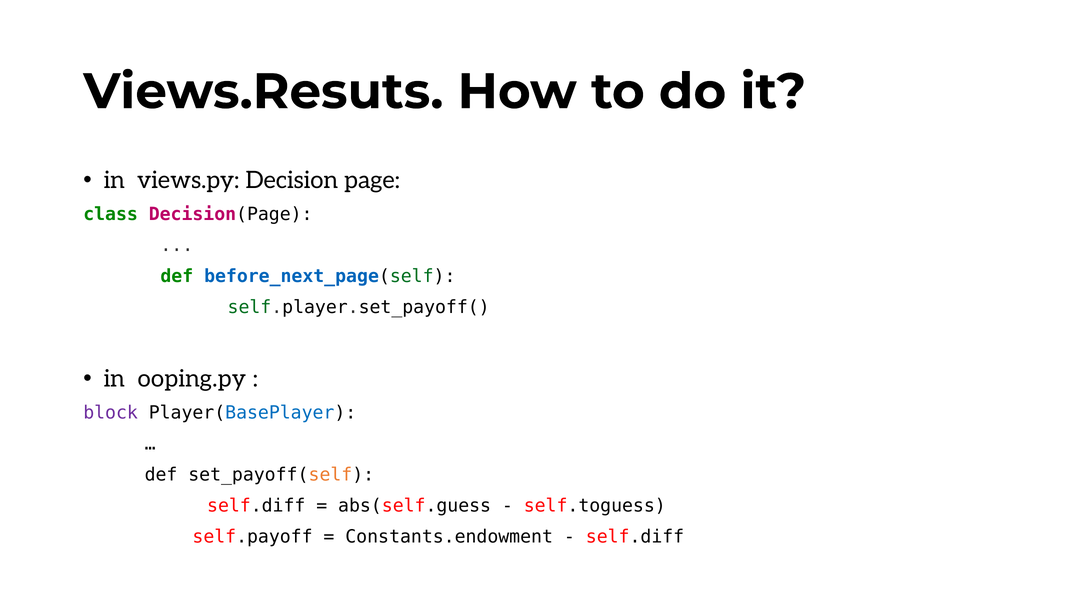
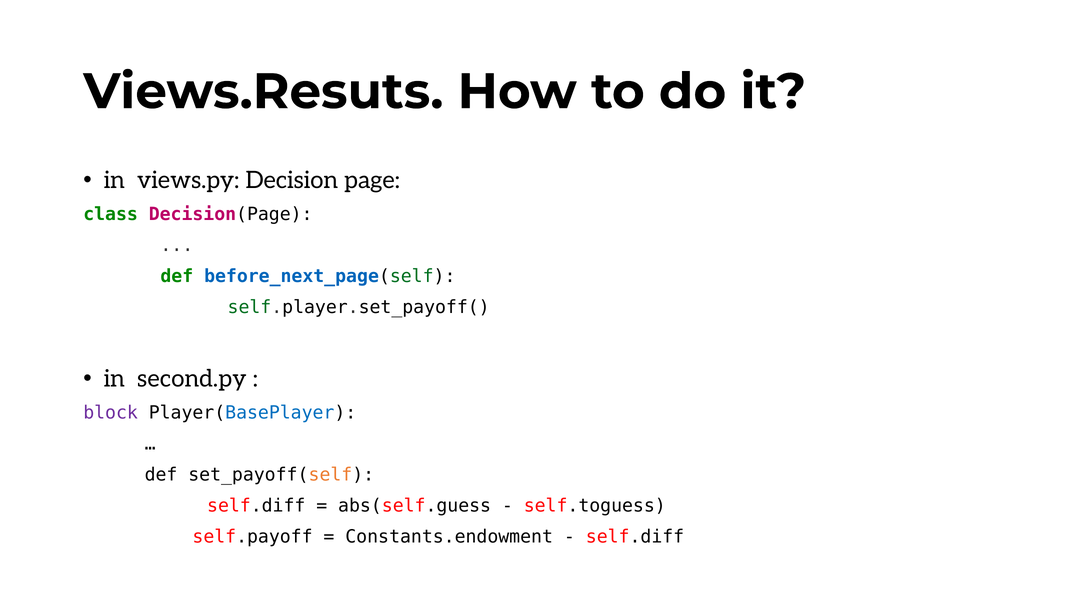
ooping.py: ooping.py -> second.py (192, 379)
